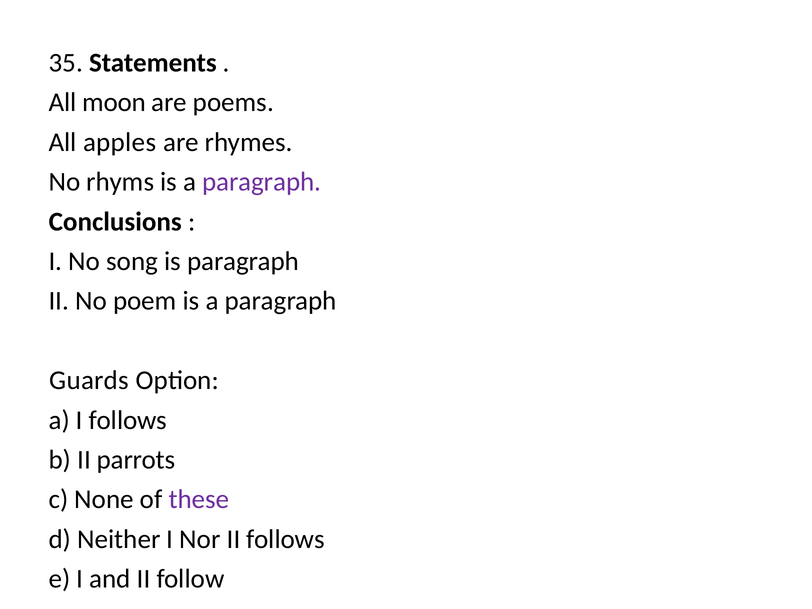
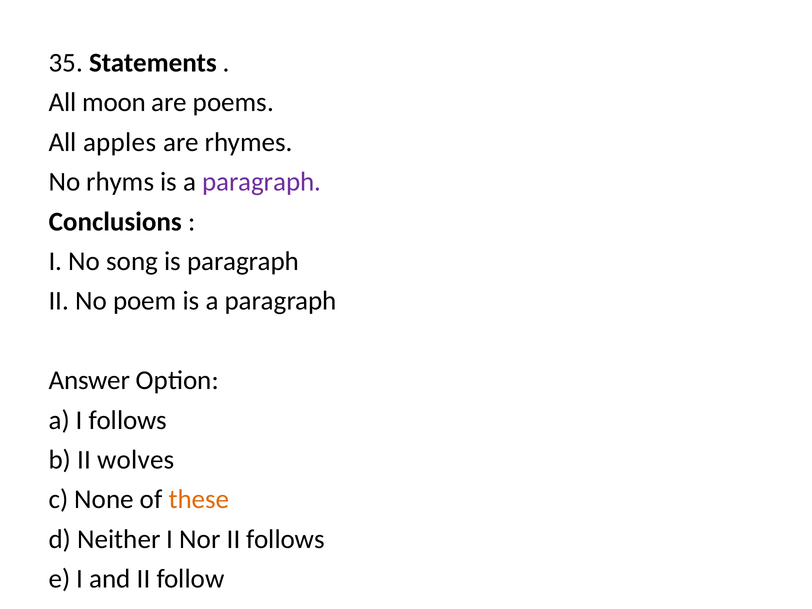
Guards: Guards -> Answer (89, 380)
parrots: parrots -> wolves (136, 460)
these colour: purple -> orange (199, 500)
